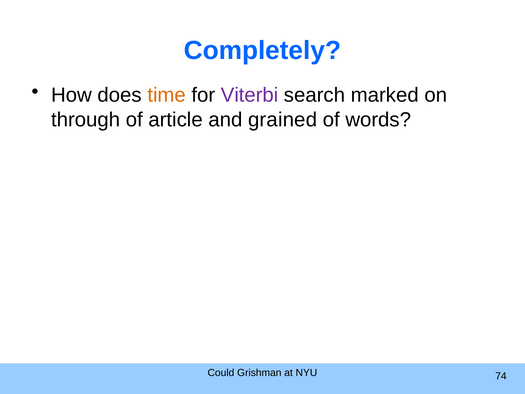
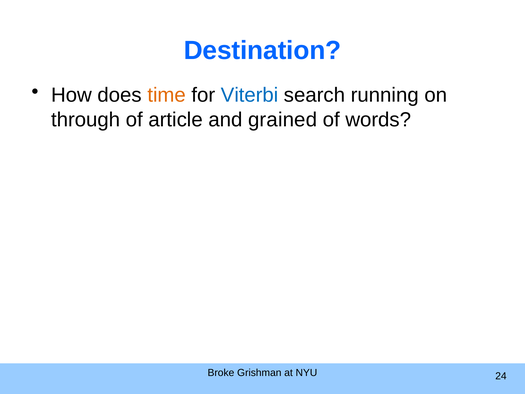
Completely: Completely -> Destination (262, 50)
Viterbi colour: purple -> blue (250, 95)
marked: marked -> running (385, 95)
Could: Could -> Broke (221, 373)
74: 74 -> 24 (501, 376)
